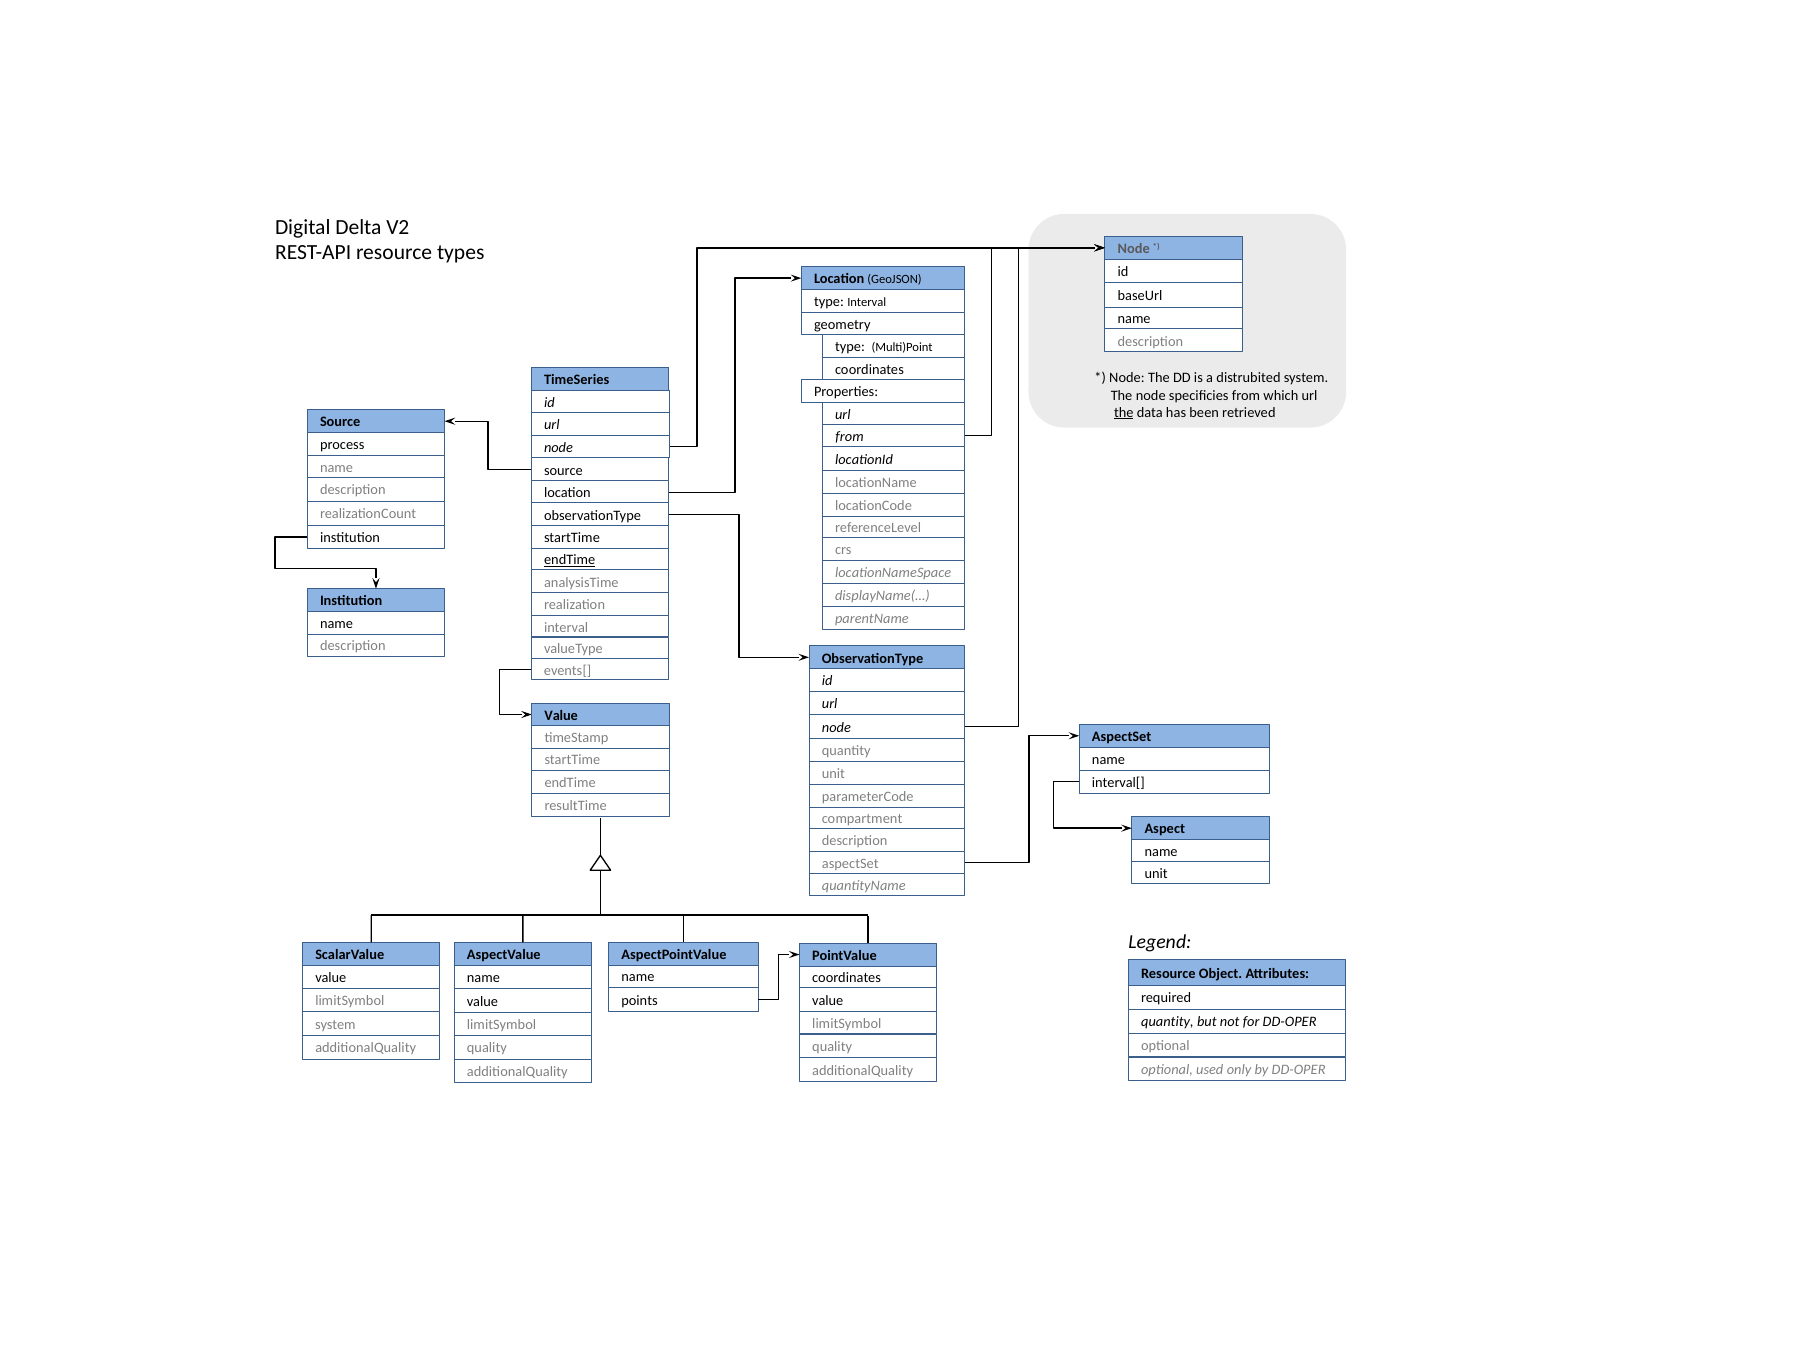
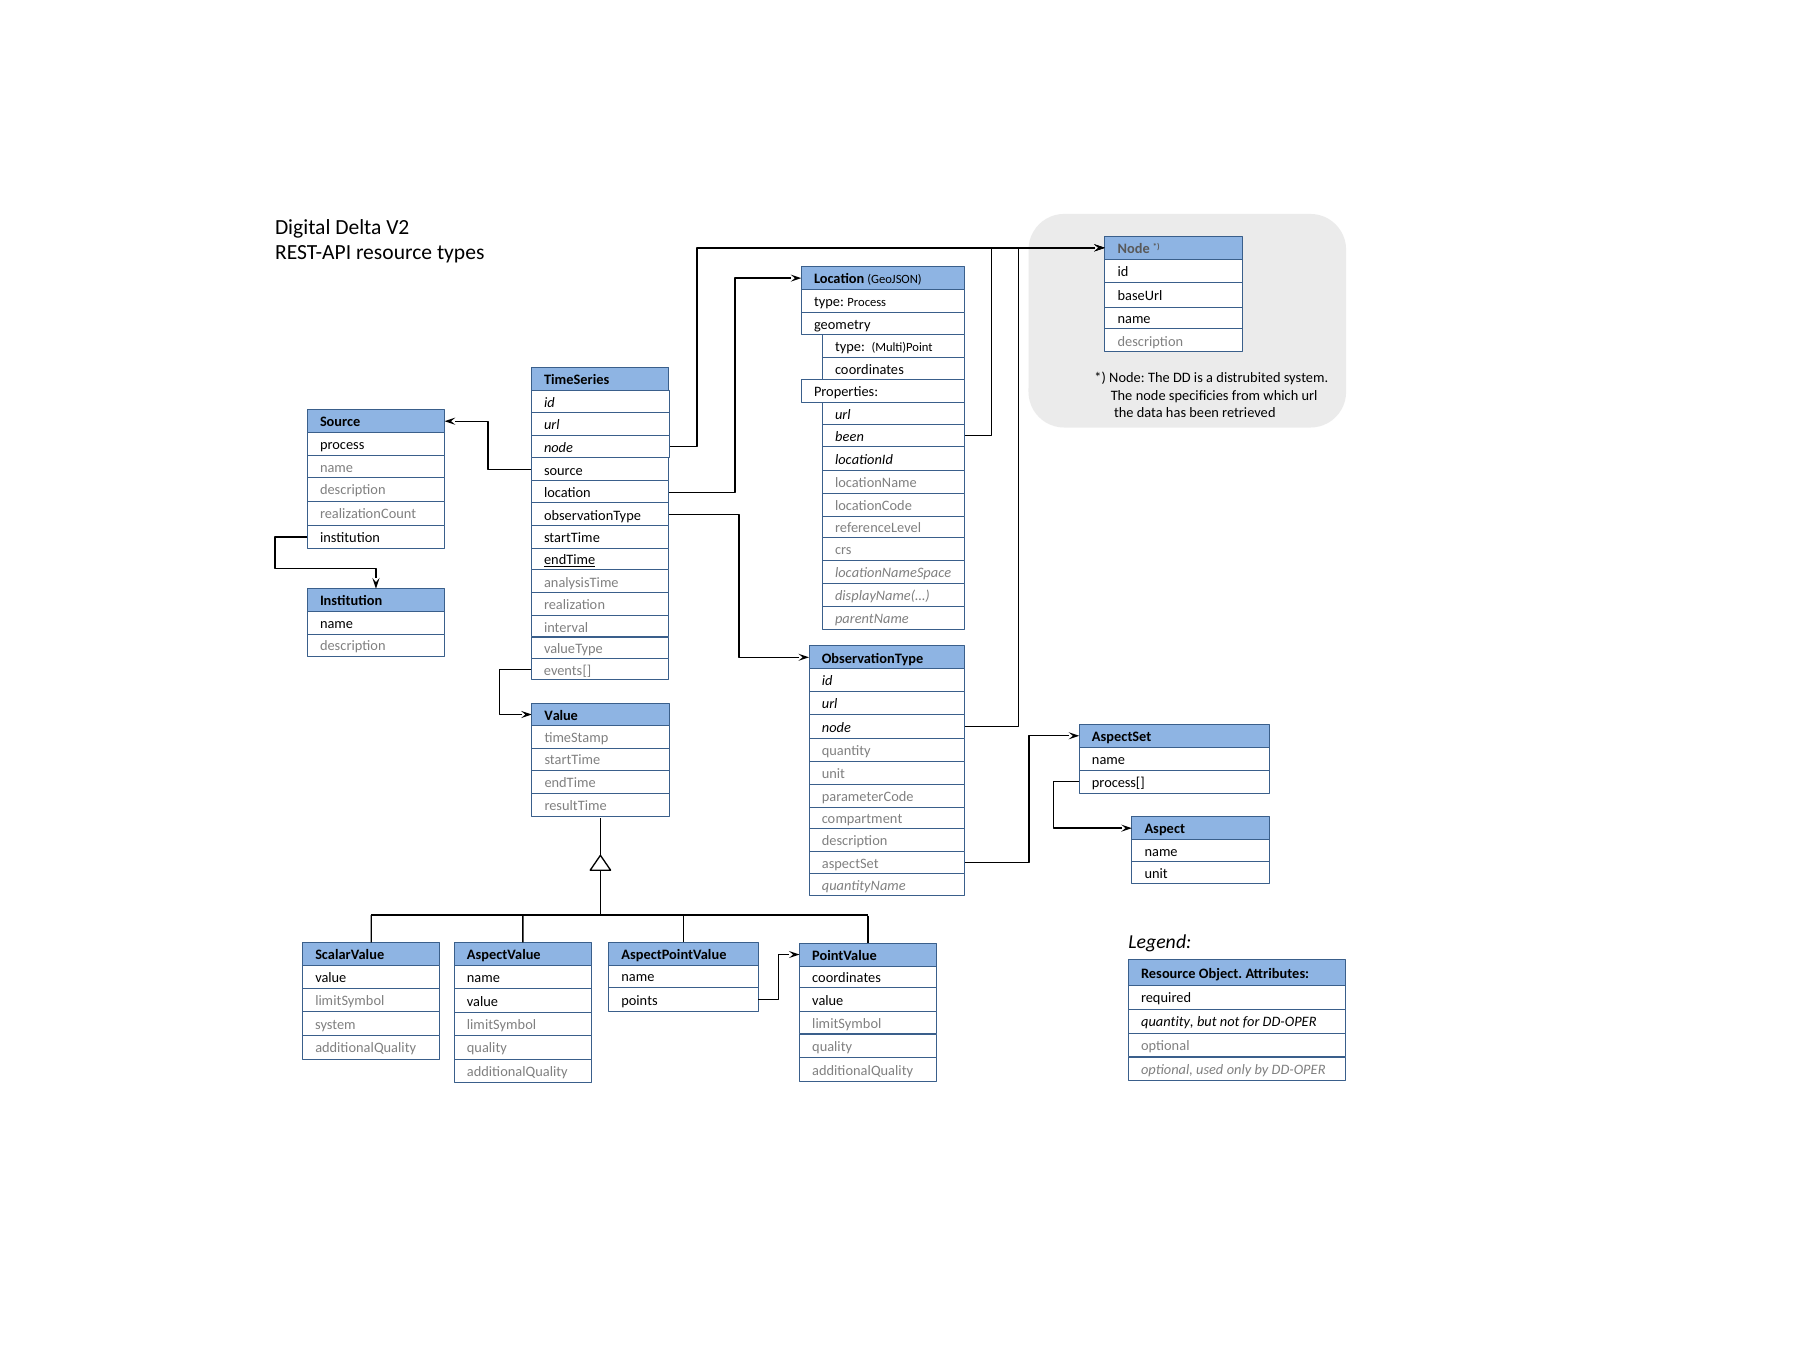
type Interval: Interval -> Process (867, 303)
the underline: present -> none (1124, 413)
from: from -> been (850, 437)
interval[: interval[ -> process[ (1118, 783)
